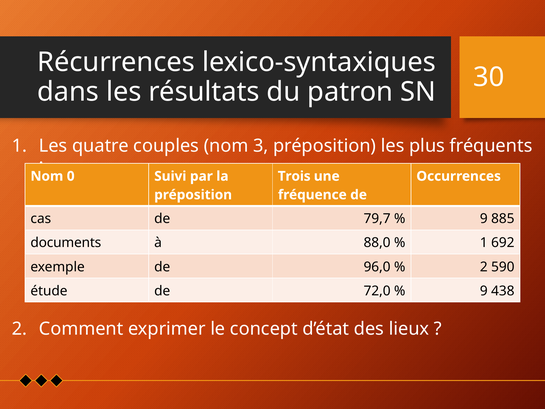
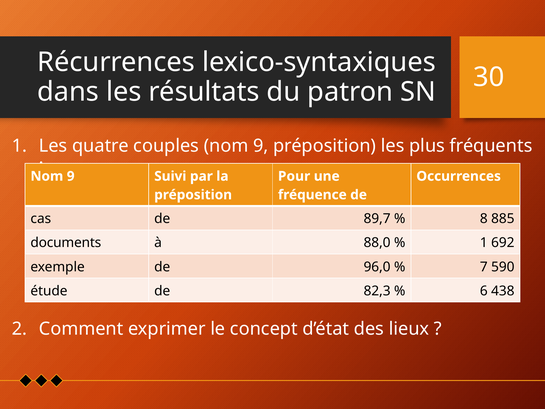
couples nom 3: 3 -> 9 (261, 146)
0: 0 -> 9 (71, 176)
Trois: Trois -> Pour (294, 176)
79,7: 79,7 -> 89,7 (377, 219)
9: 9 -> 8 (484, 219)
2: 2 -> 7 (484, 267)
72,0: 72,0 -> 82,3 (377, 291)
9: 9 -> 6 (484, 291)
